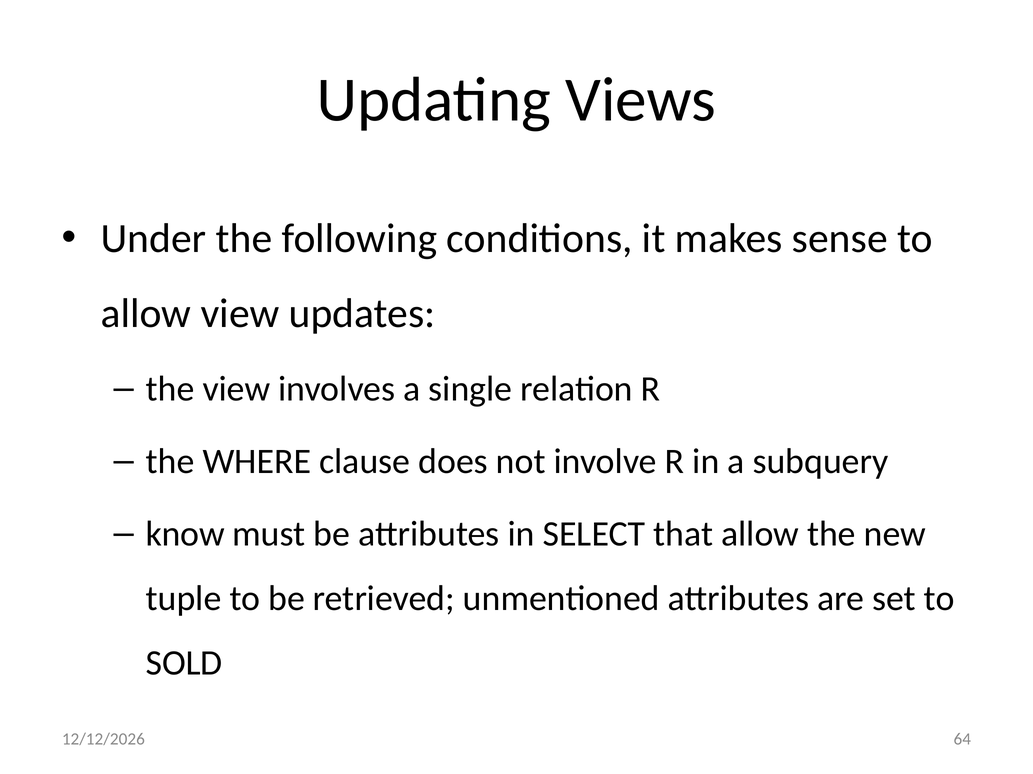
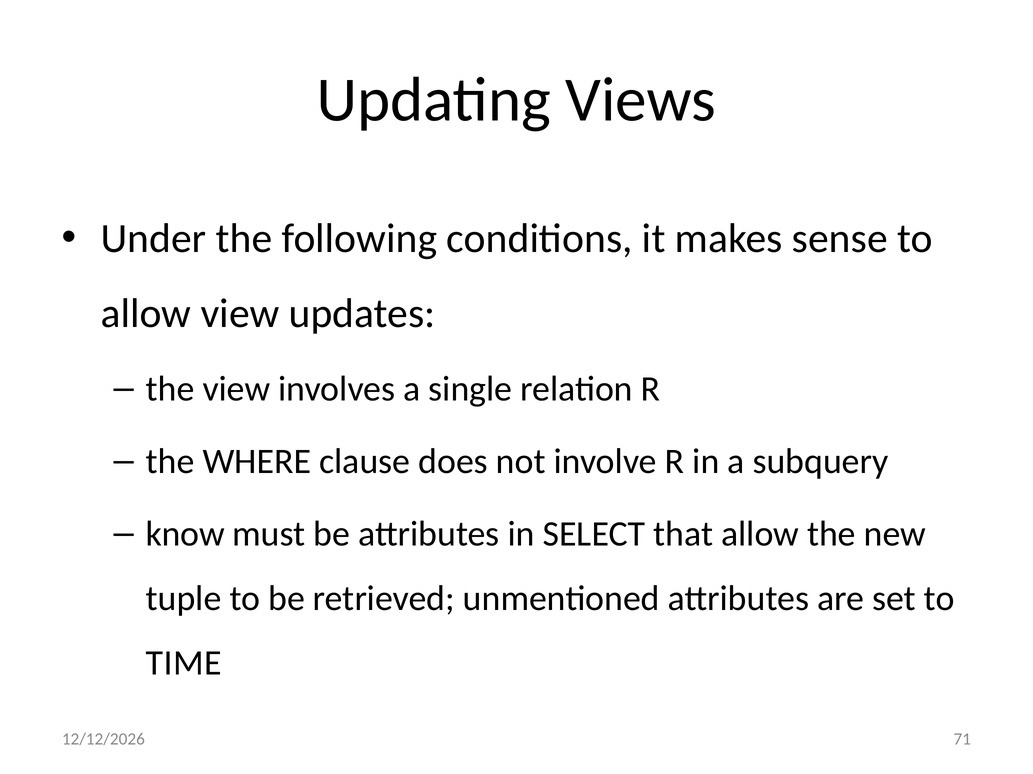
SOLD: SOLD -> TIME (184, 664)
64: 64 -> 71 (962, 740)
